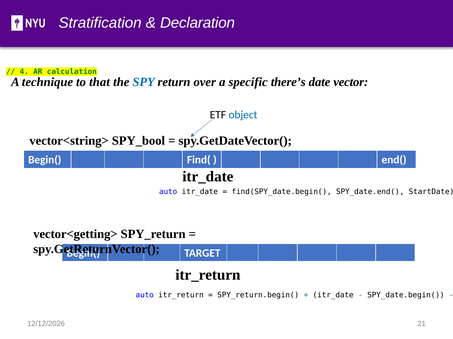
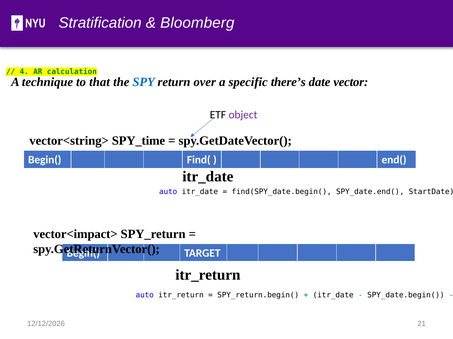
Declaration: Declaration -> Bloomberg (197, 23)
object colour: blue -> purple (243, 115)
SPY_bool: SPY_bool -> SPY_time (139, 141)
vector<getting>: vector<getting> -> vector<impact> (75, 235)
